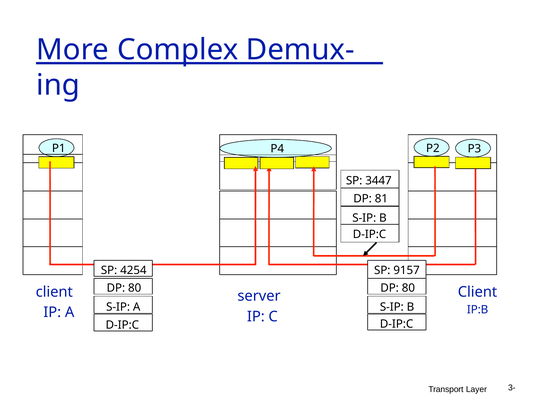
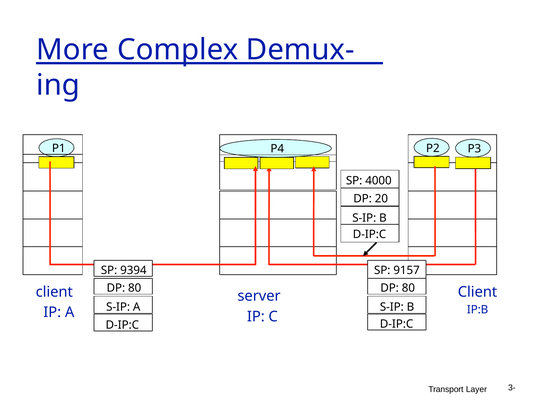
3447: 3447 -> 4000 (378, 181)
81: 81 -> 20 (381, 198)
4254: 4254 -> 9394 (133, 270)
